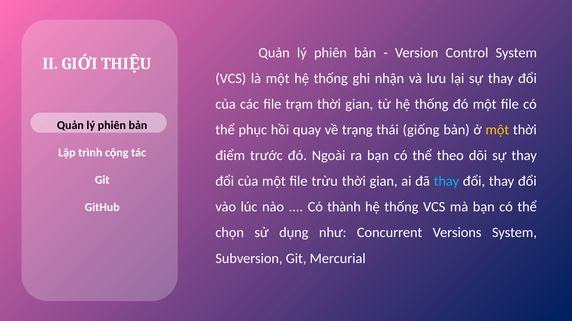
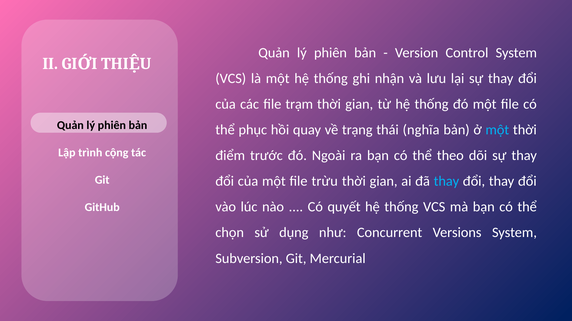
giống: giống -> nghĩa (421, 130)
một colour: yellow -> light blue (497, 130)
thành: thành -> quyết (344, 207)
